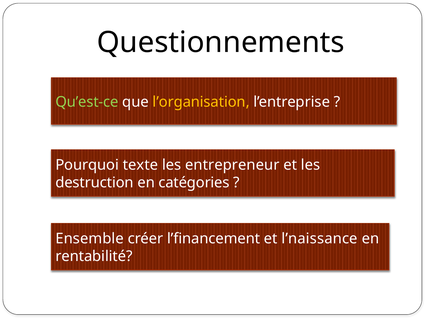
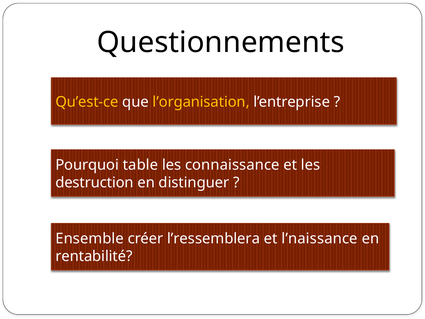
Qu’est-ce colour: light green -> yellow (87, 102)
texte: texte -> table (140, 165)
entrepreneur: entrepreneur -> connaissance (232, 165)
catégories: catégories -> distinguer (194, 183)
l’financement: l’financement -> l’ressemblera (214, 239)
